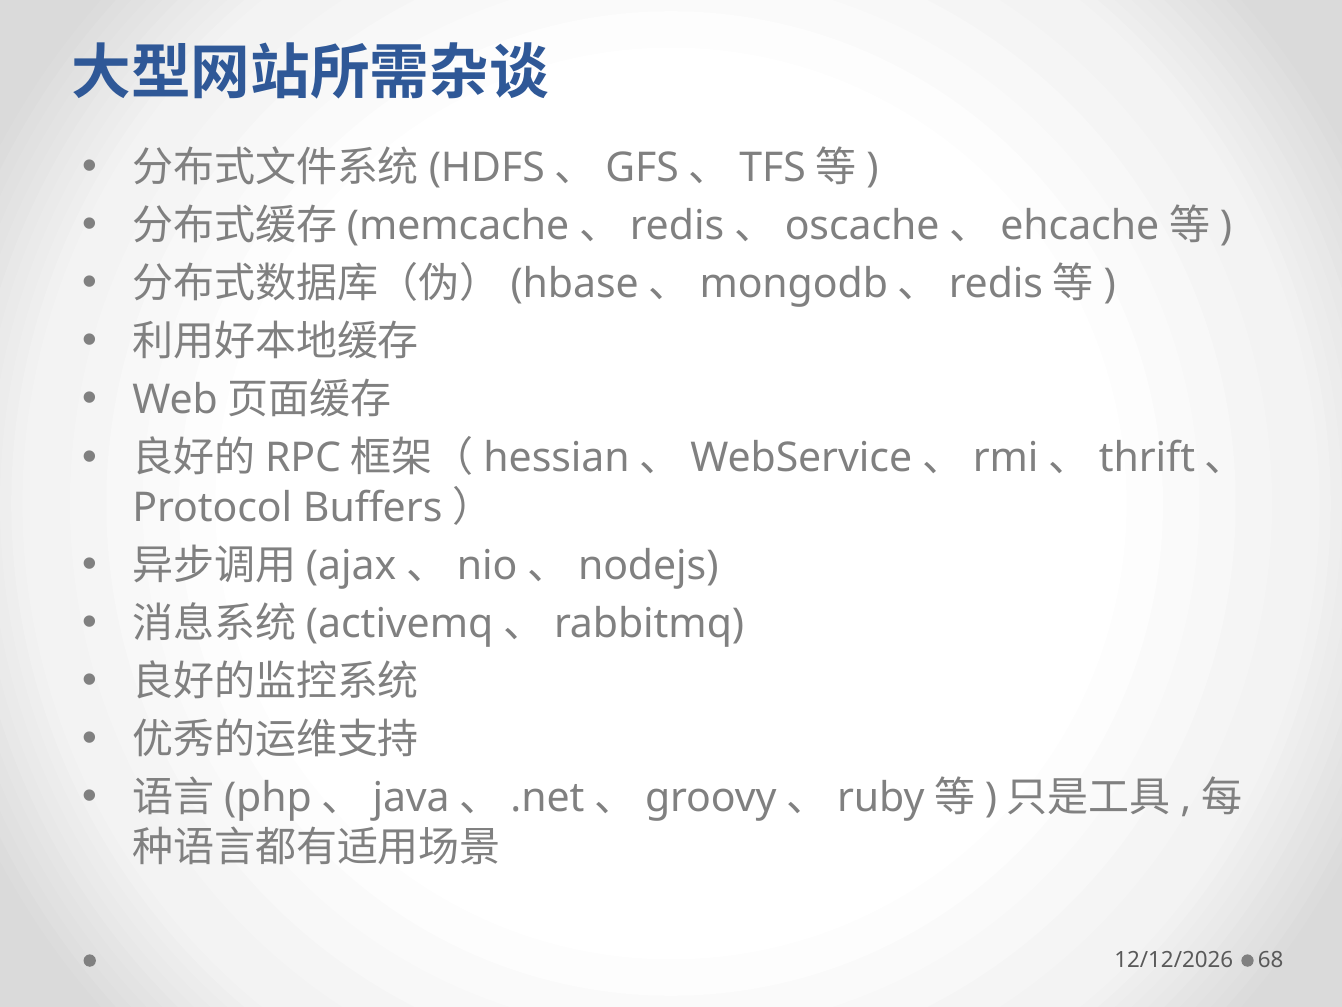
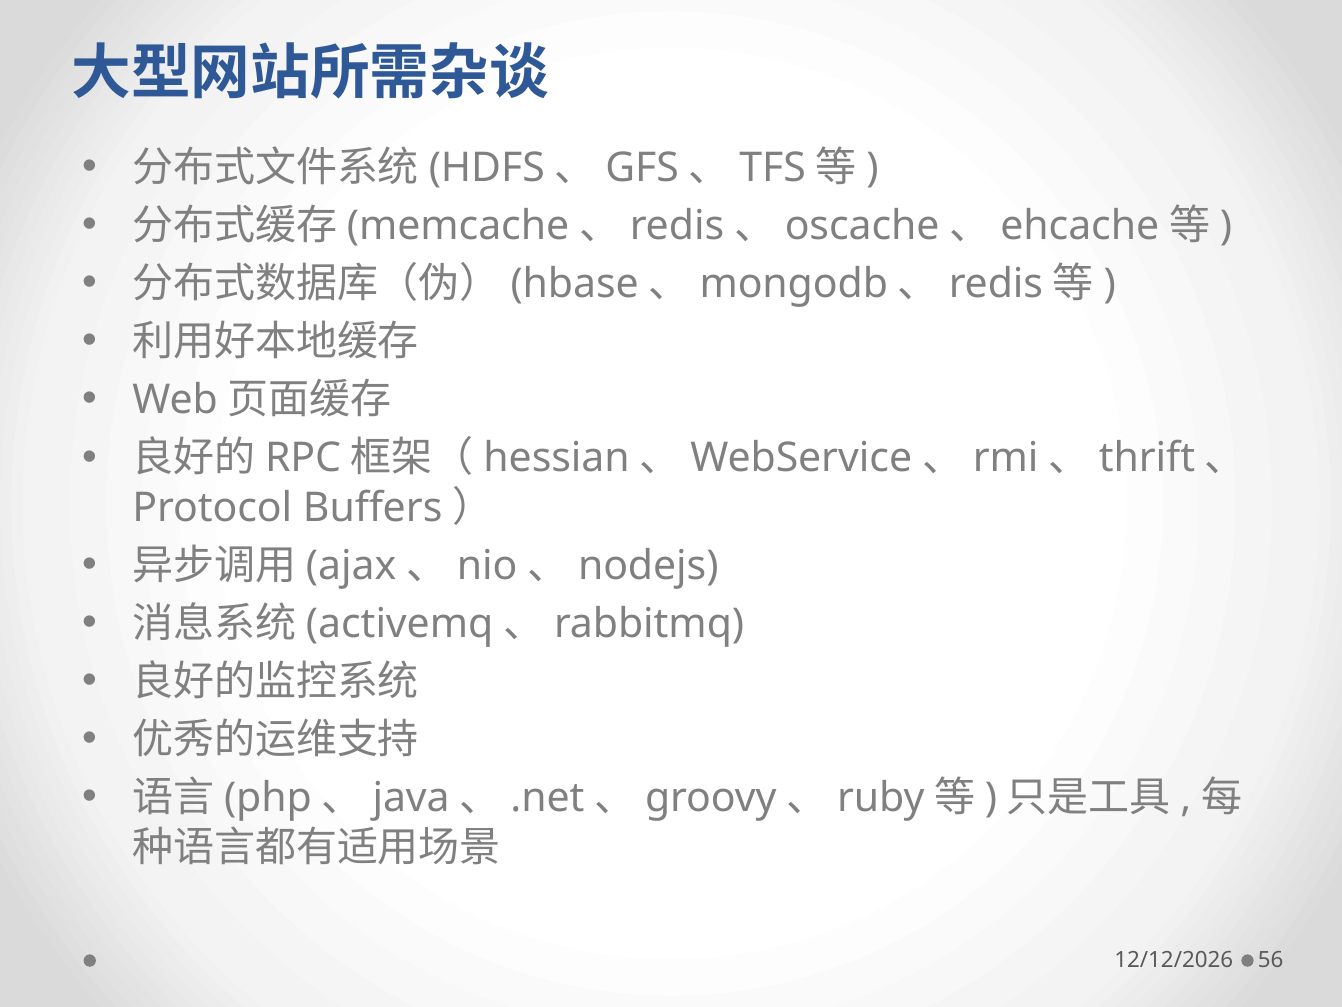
68: 68 -> 56 (1271, 959)
